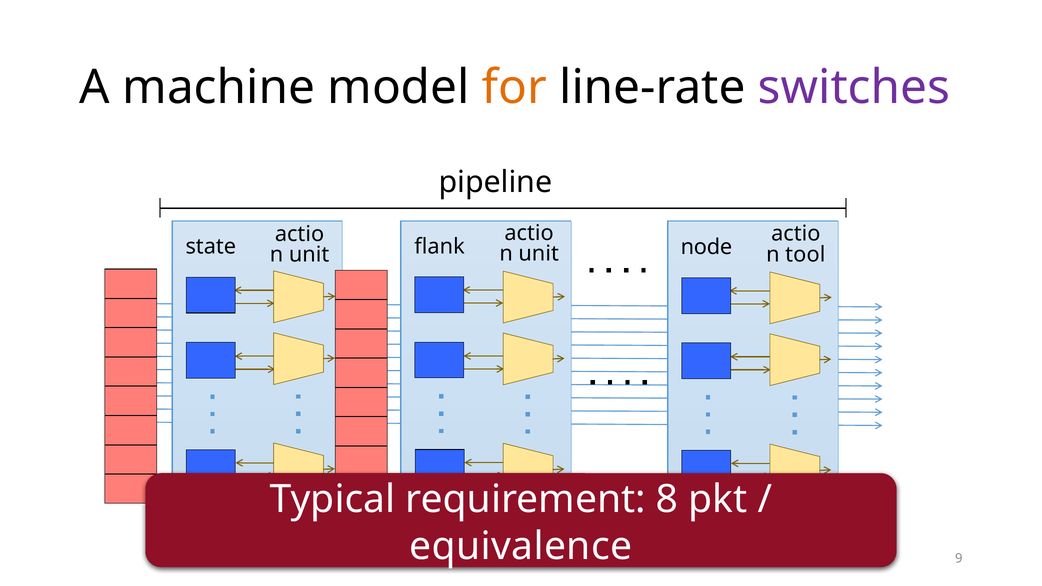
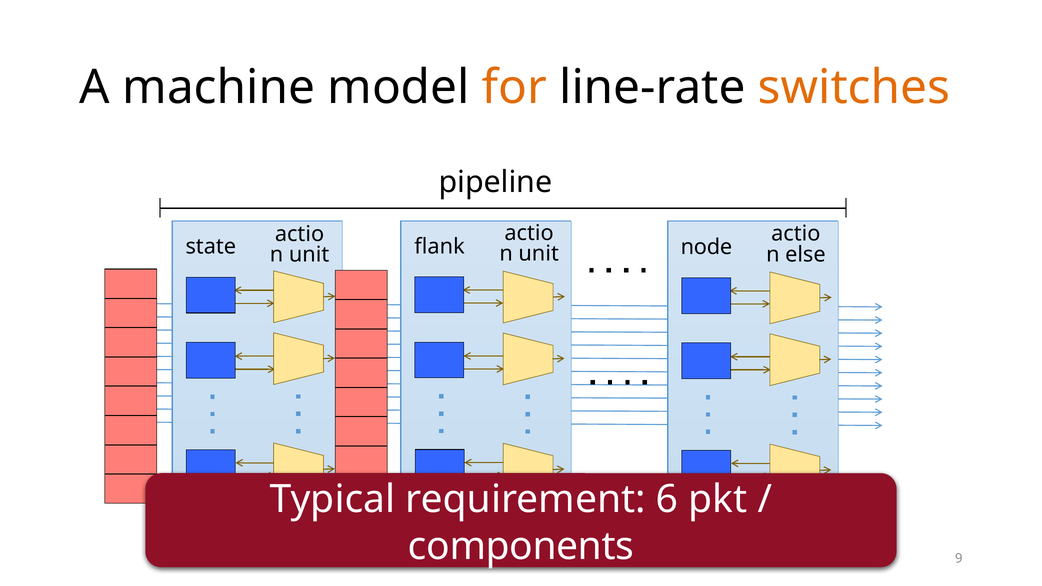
switches colour: purple -> orange (854, 88)
tool: tool -> else (805, 255)
8: 8 -> 6 (667, 500)
equivalence: equivalence -> components (521, 546)
